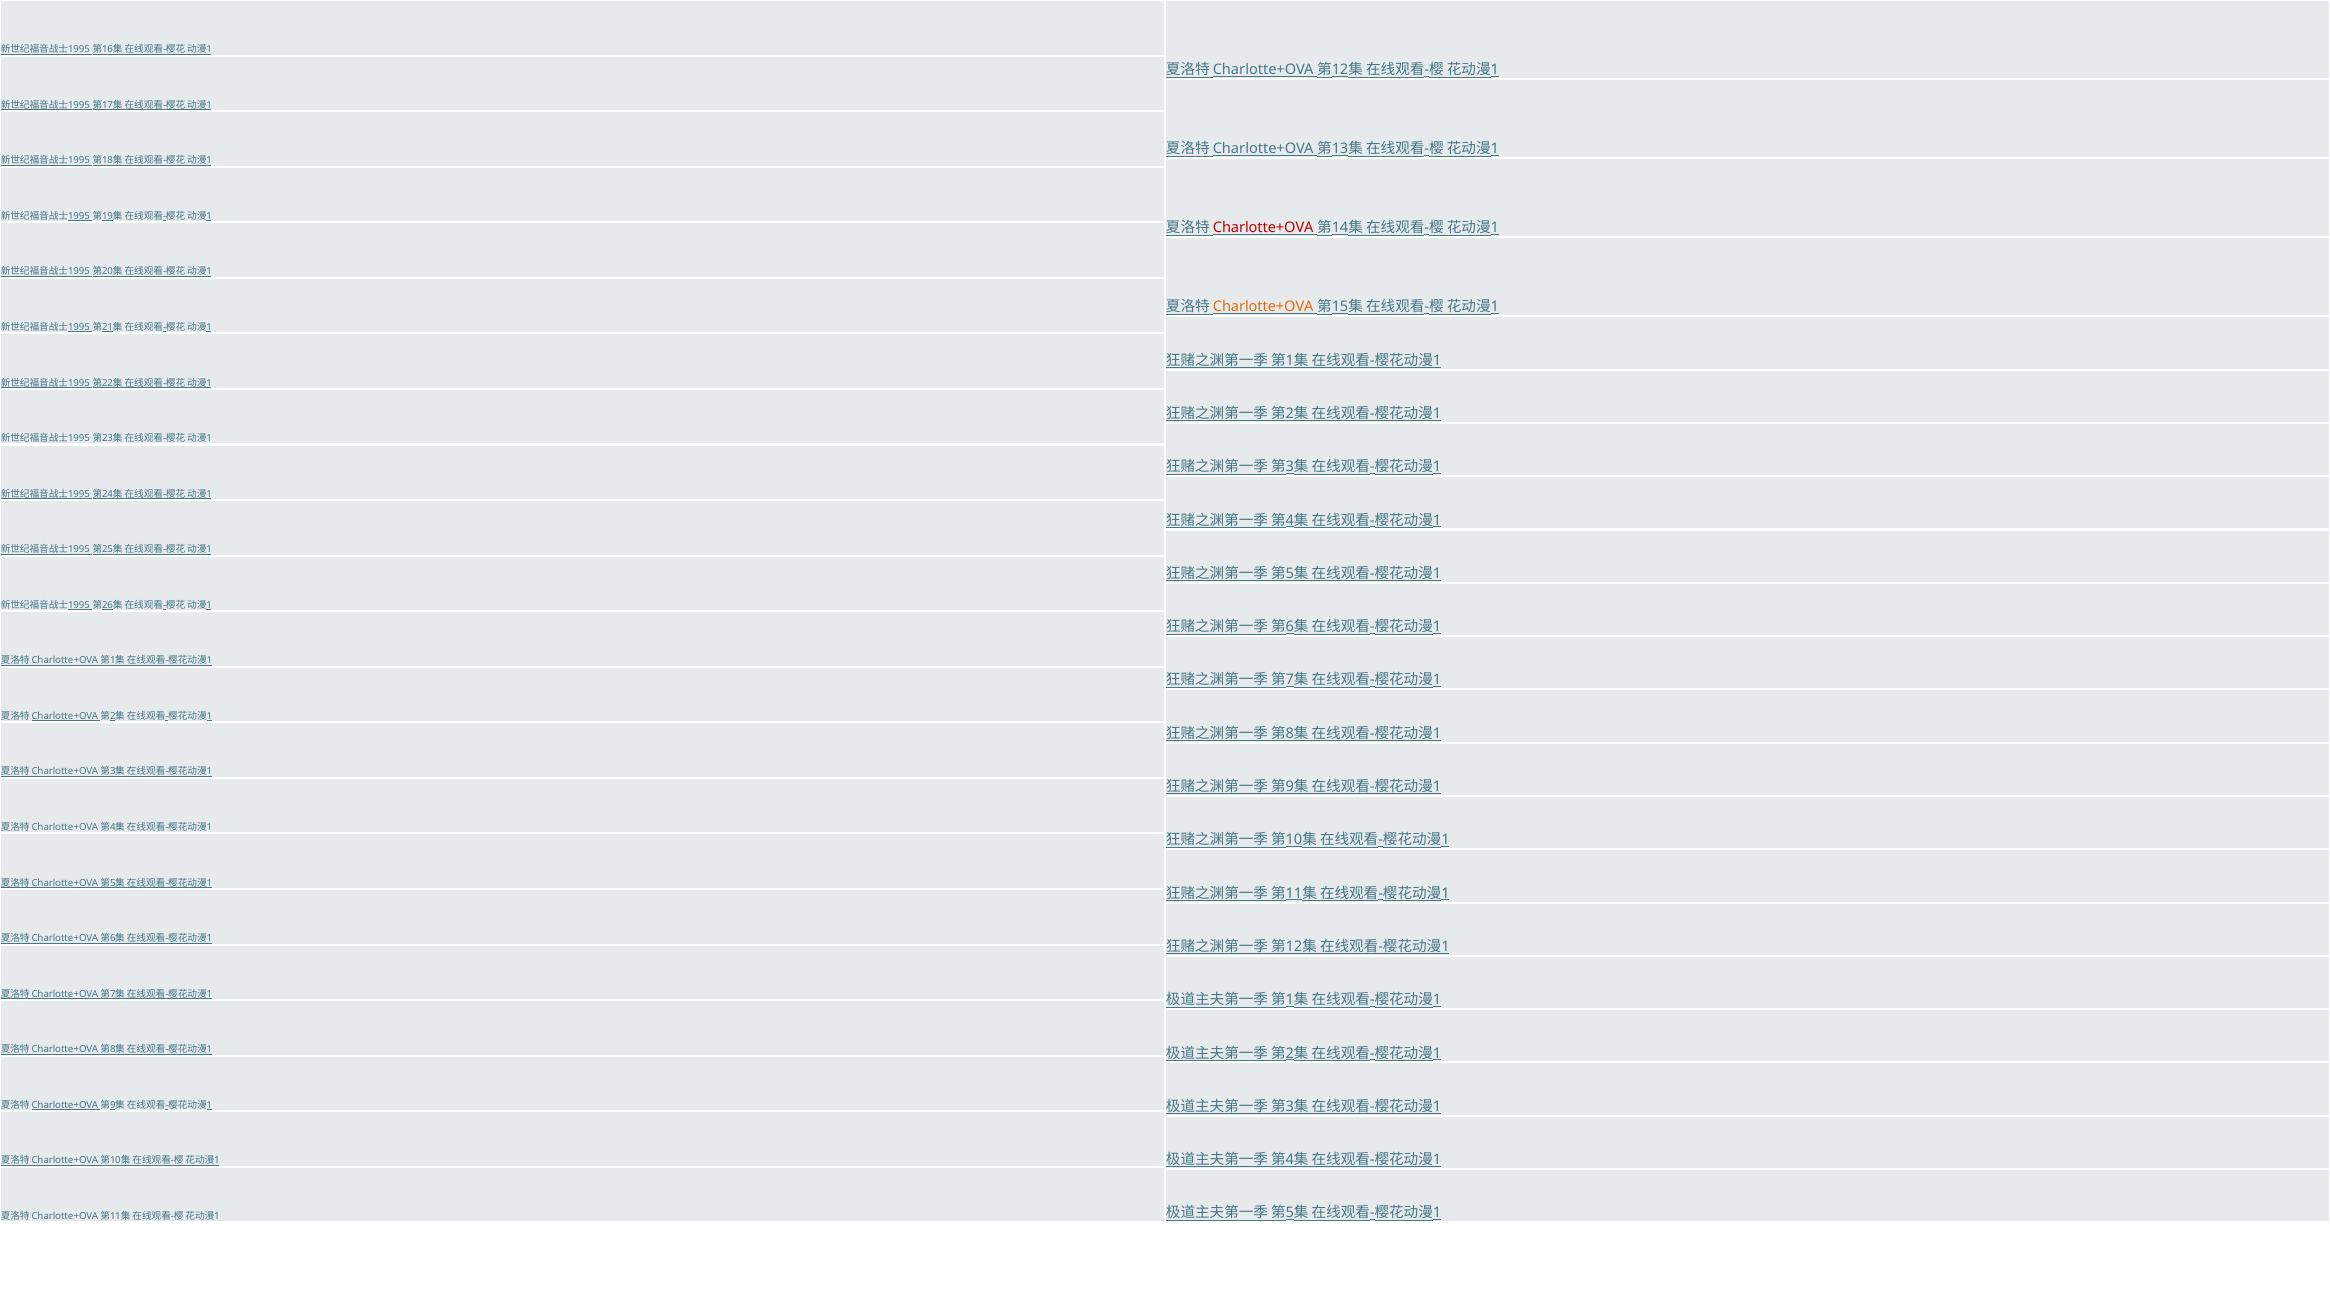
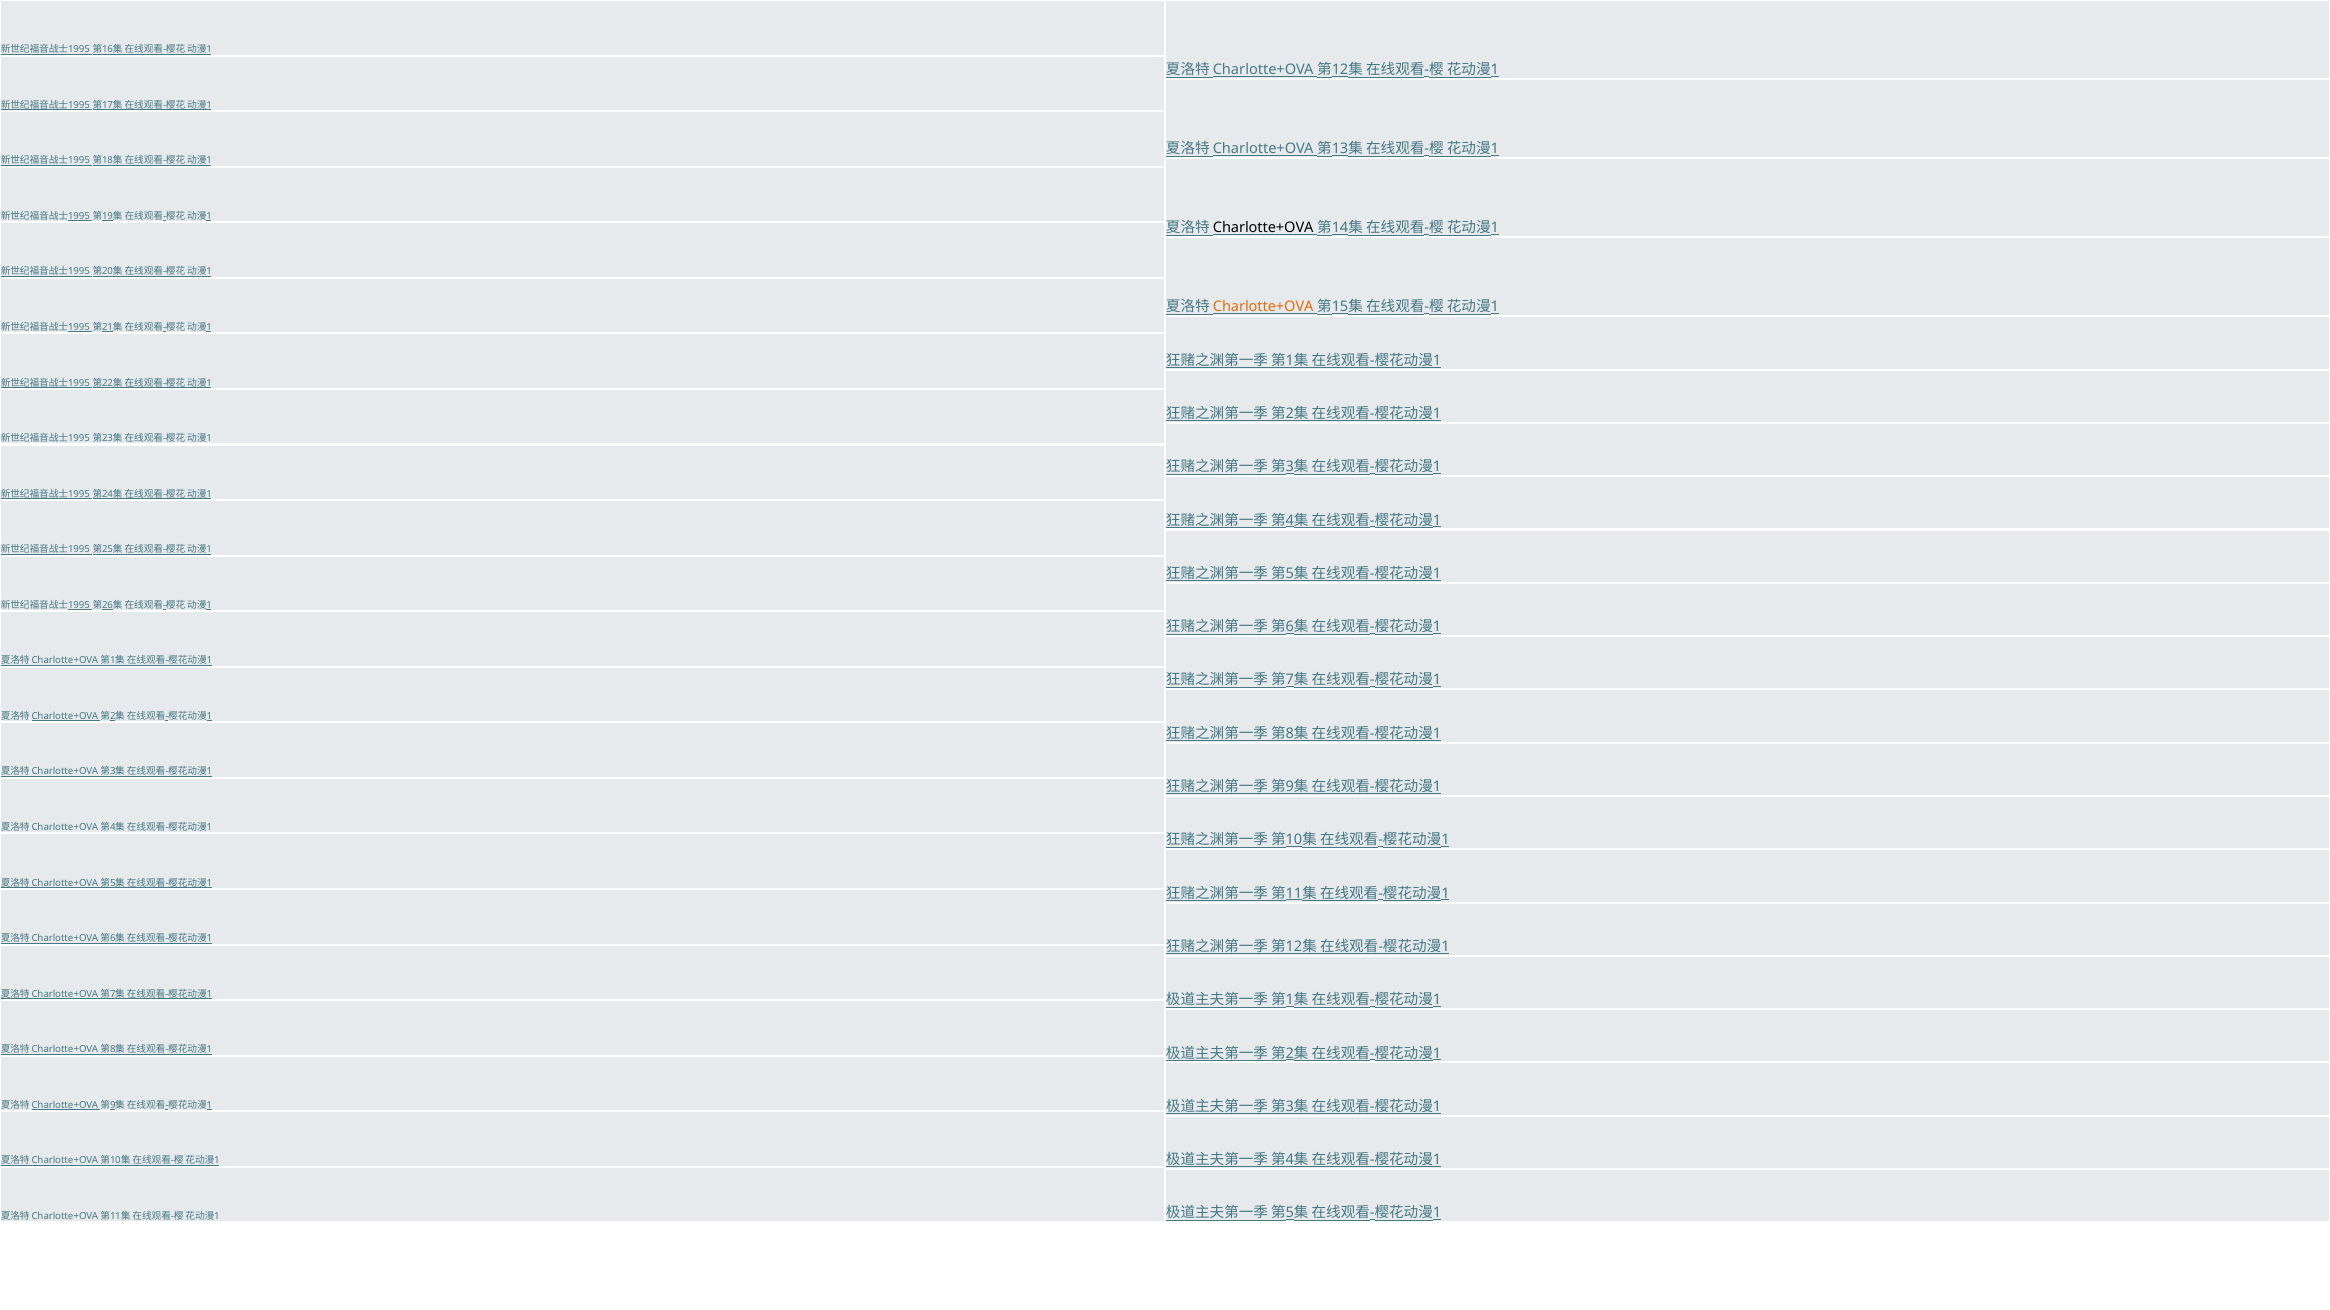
Charlotte+OVA colour: red -> black (1263, 228)
